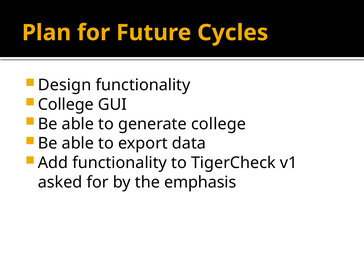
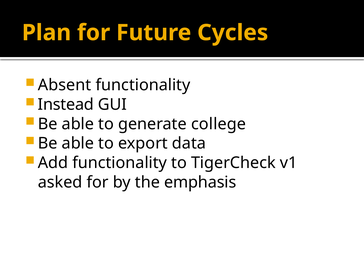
Design: Design -> Absent (65, 85)
College: College -> Instead (66, 105)
